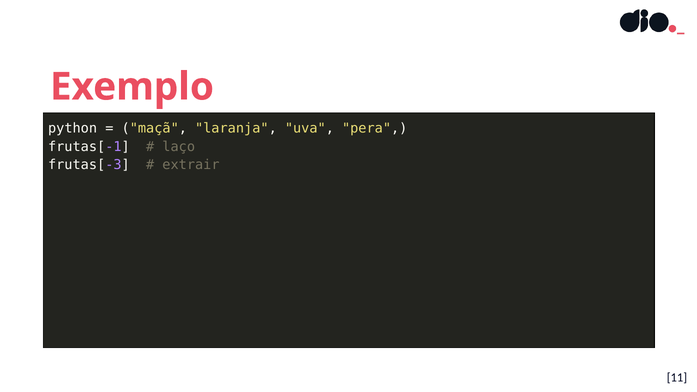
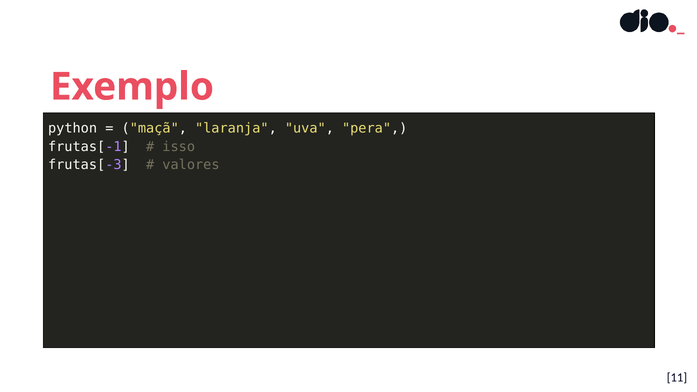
laço: laço -> isso (179, 147)
extrair: extrair -> valores (191, 165)
